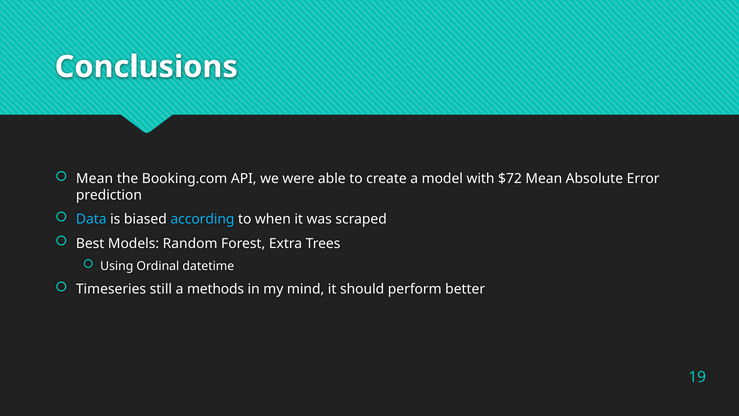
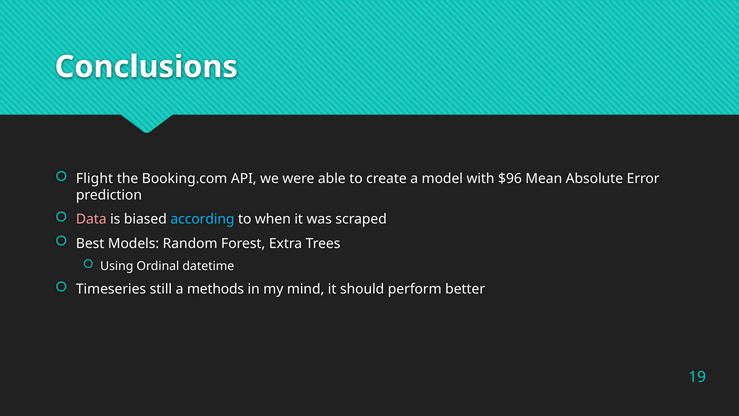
Mean: Mean -> Flight (95, 179)
$72: $72 -> $96 (510, 179)
Data colour: light blue -> pink (91, 219)
